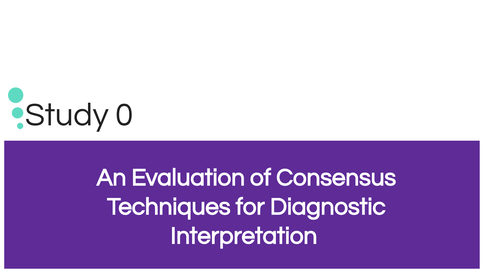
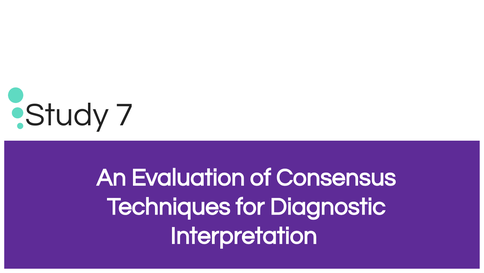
0: 0 -> 7 (125, 114)
